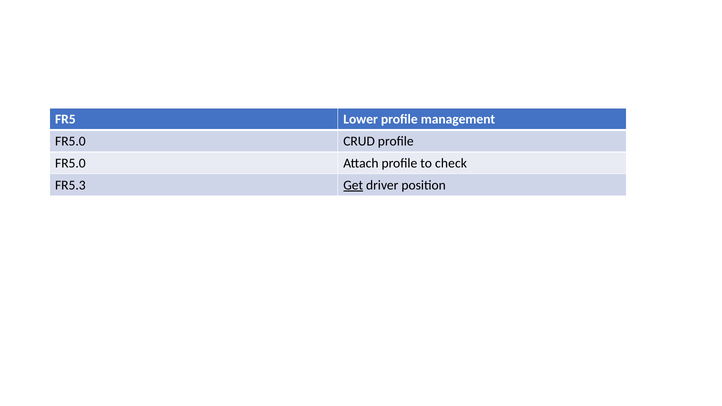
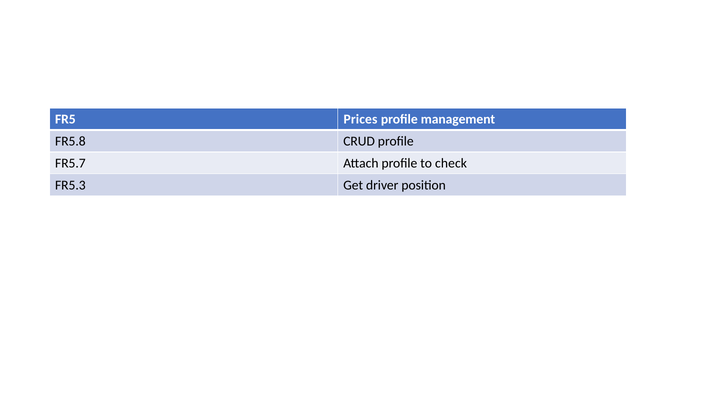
Lower: Lower -> Prices (361, 119)
FR5.0: FR5.0 -> FR5.8 (70, 141)
FR5.0: FR5.0 -> FR5.7 (70, 163)
Get underline: present -> none (353, 185)
